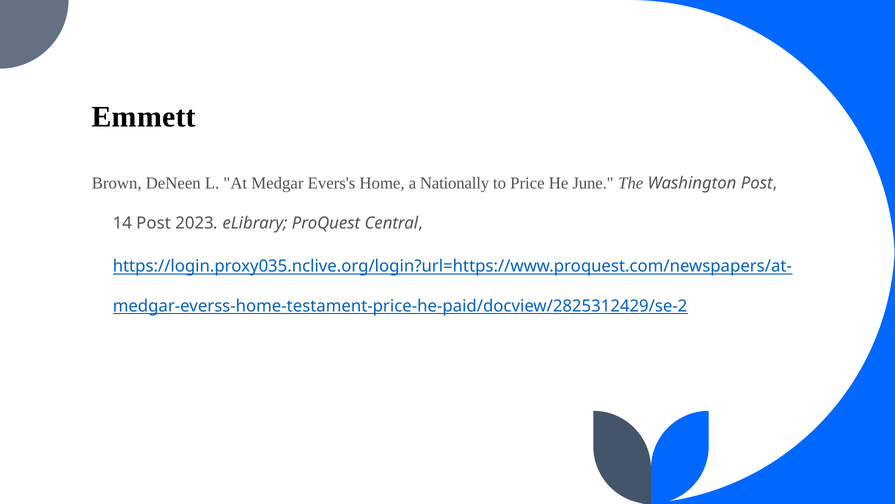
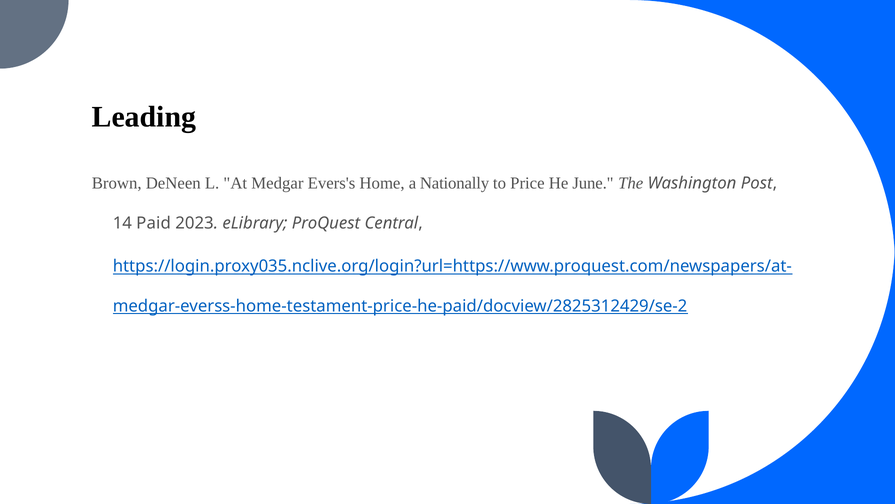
Emmett: Emmett -> Leading (144, 117)
14 Post: Post -> Paid (154, 223)
